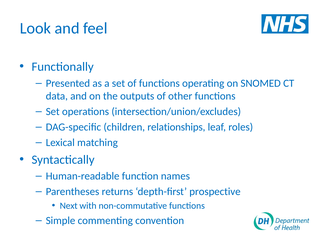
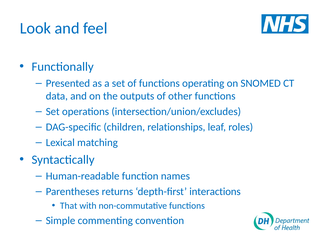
prospective: prospective -> interactions (215, 192)
Next: Next -> That (69, 206)
